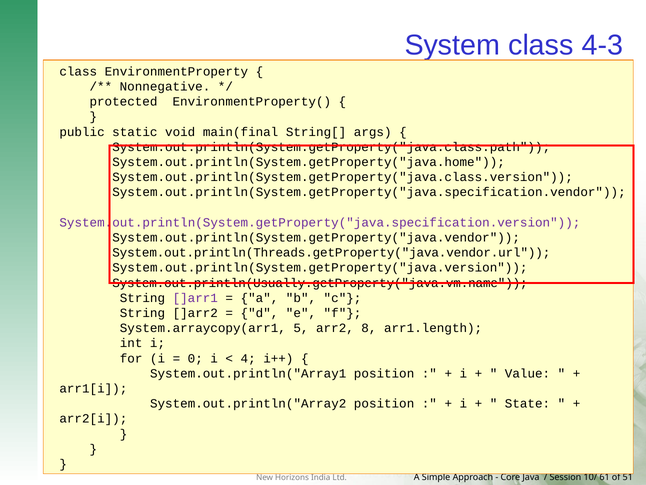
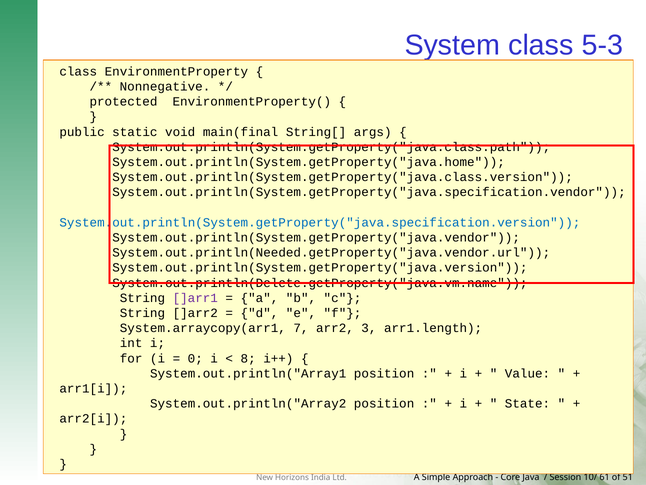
4-3: 4-3 -> 5-3 (602, 45)
System.out.println(System.getProperty("java.specification.version colour: purple -> blue (320, 222)
System.out.println(Threads.getProperty("java.vendor.url: System.out.println(Threads.getProperty("java.vendor.url -> System.out.println(Needed.getProperty("java.vendor.url (331, 252)
System.out.println(Usually.getProperty("java.vm.name: System.out.println(Usually.getProperty("java.vm.name -> System.out.println(Delete.getProperty("java.vm.name (320, 283)
5: 5 -> 7 (301, 328)
8: 8 -> 3 (369, 328)
4: 4 -> 8 (248, 358)
